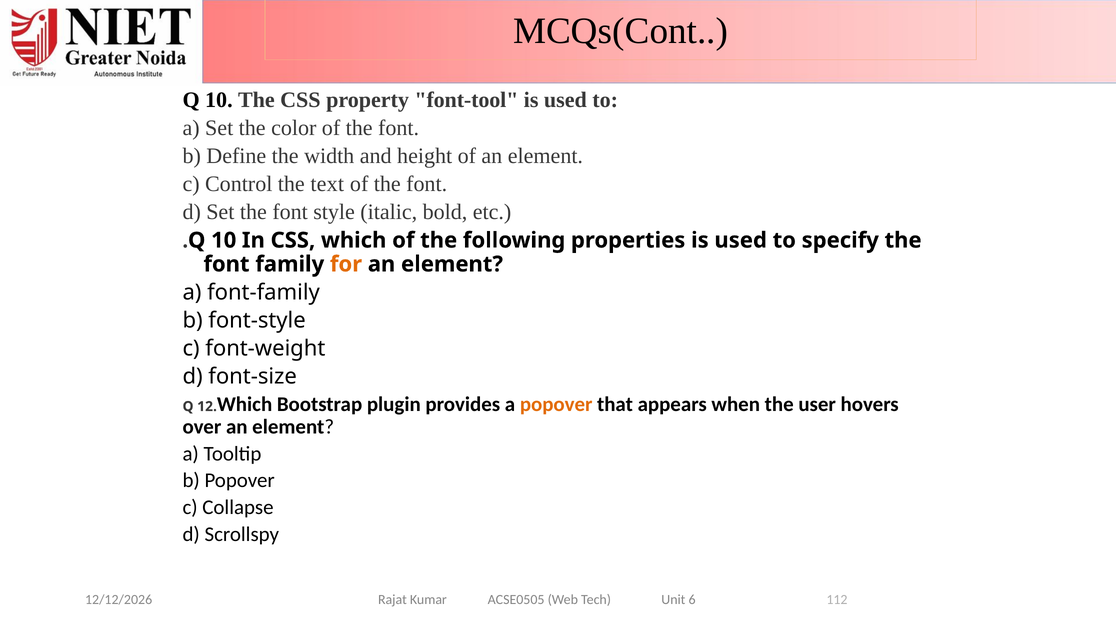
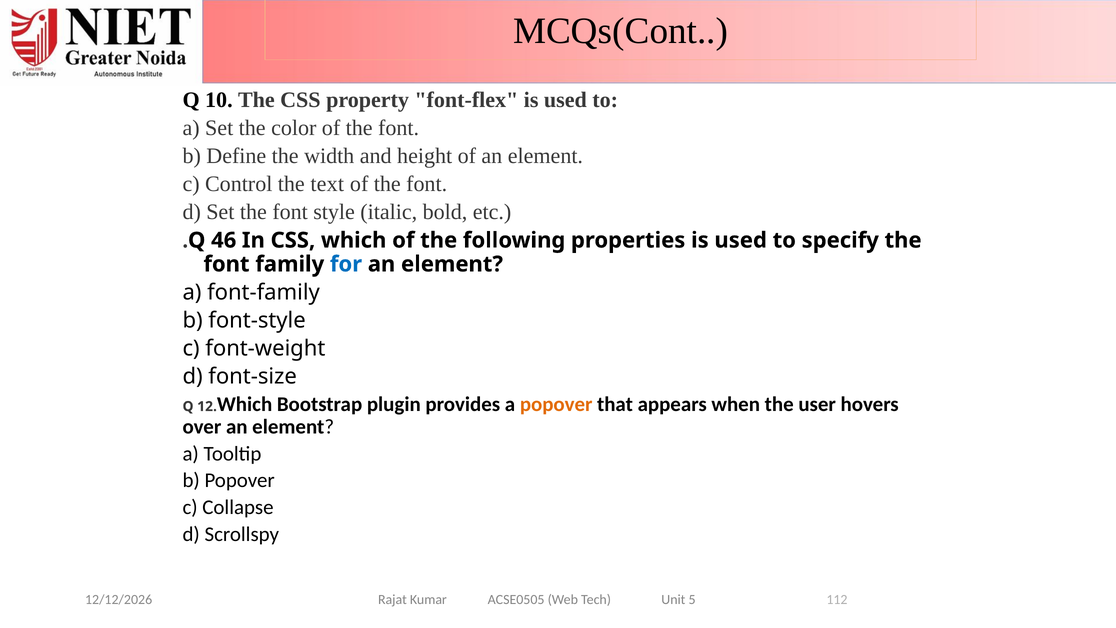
font-tool: font-tool -> font-flex (466, 100)
10: 10 -> 46 (224, 240)
for colour: orange -> blue (346, 264)
6: 6 -> 5 (692, 599)
